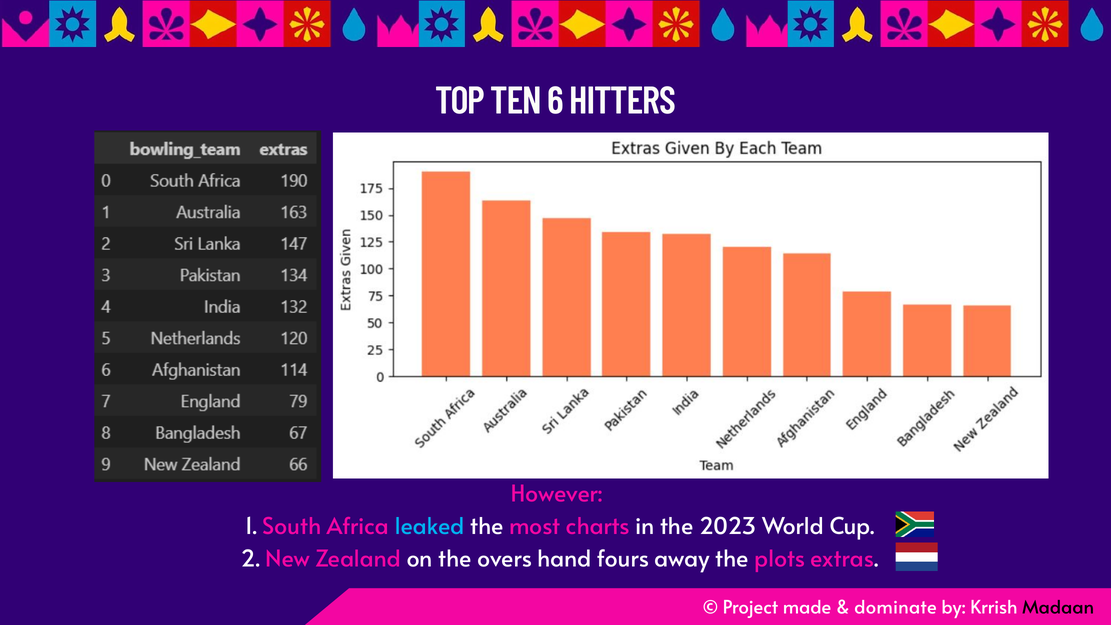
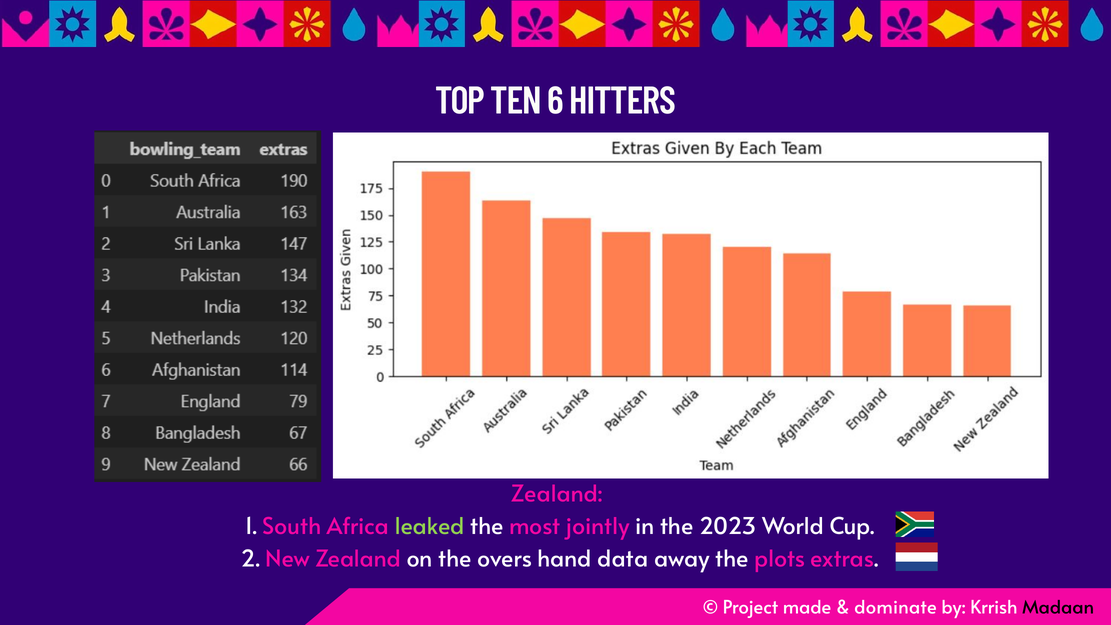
However: However -> Zealand (557, 494)
leaked colour: light blue -> light green (430, 526)
charts: charts -> jointly (598, 526)
fours: fours -> data (623, 559)
